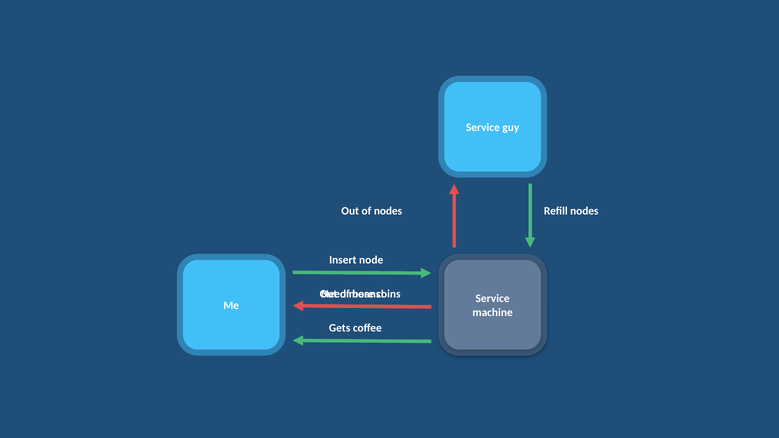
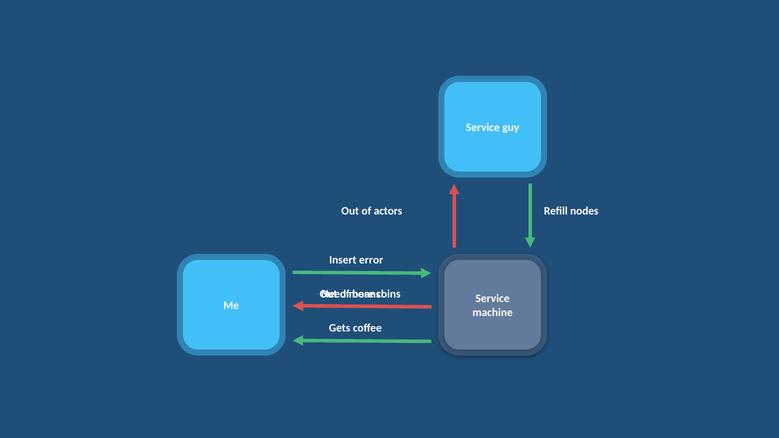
of nodes: nodes -> actors (388, 211)
node: node -> error (371, 260)
